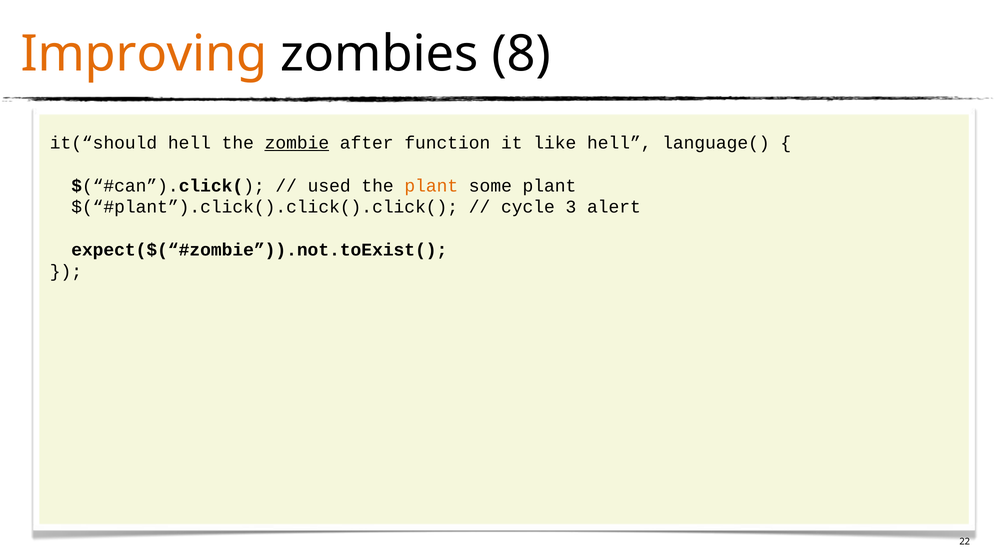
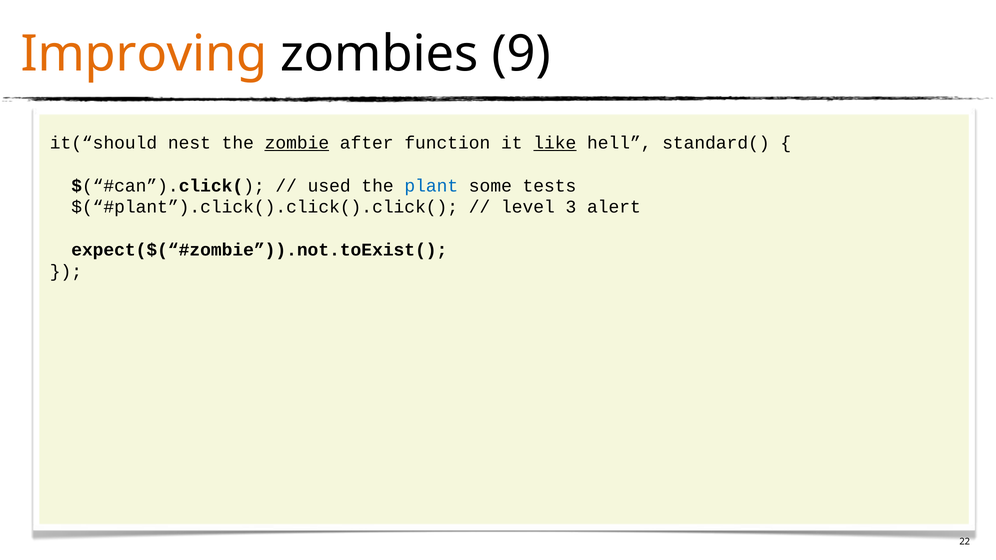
8: 8 -> 9 (521, 54)
it(“should hell: hell -> nest (189, 143)
like underline: none -> present (555, 143)
language(: language( -> standard( (716, 143)
plant colour: orange -> blue (431, 186)
some plant: plant -> tests (549, 186)
cycle: cycle -> level (528, 207)
